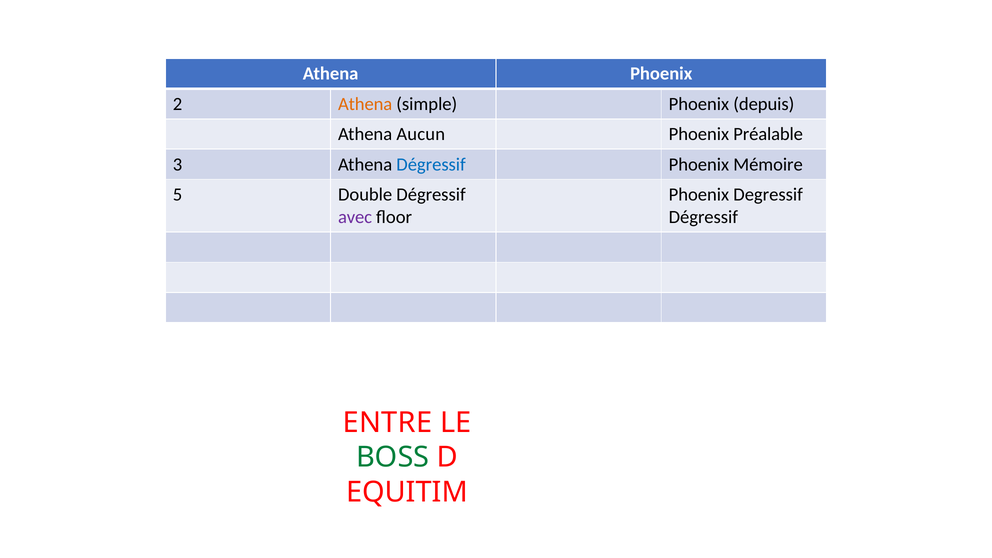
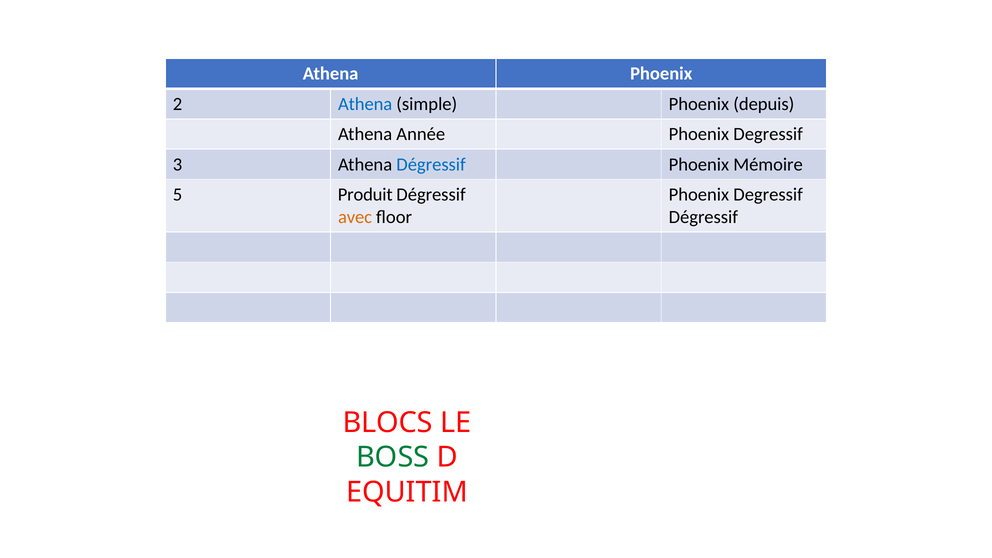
Athena colour: orange -> blue (365, 104)
Aucun: Aucun -> Année (421, 134)
Préalable: Préalable -> Degressif (768, 134)
Double: Double -> Produit (365, 195)
avec colour: purple -> orange (355, 217)
ENTRE: ENTRE -> BLOCS (388, 423)
